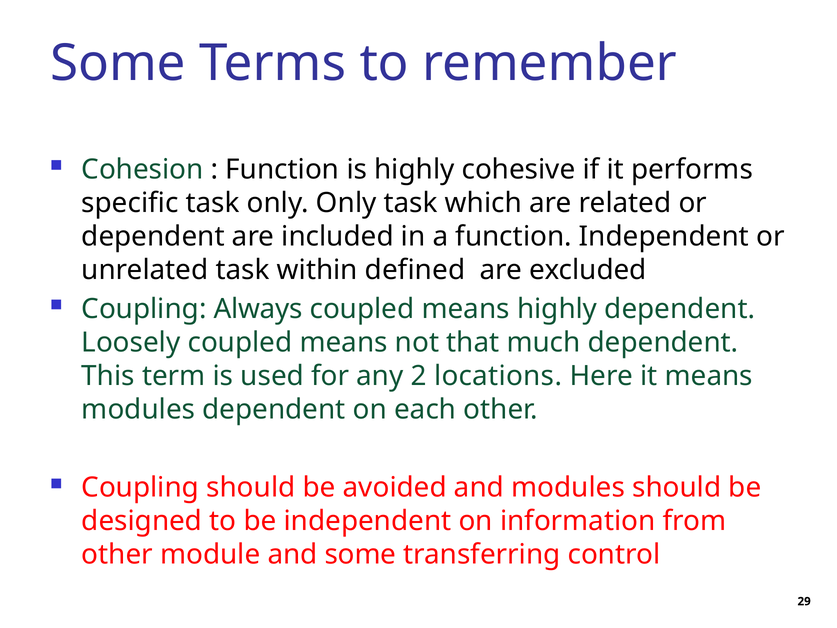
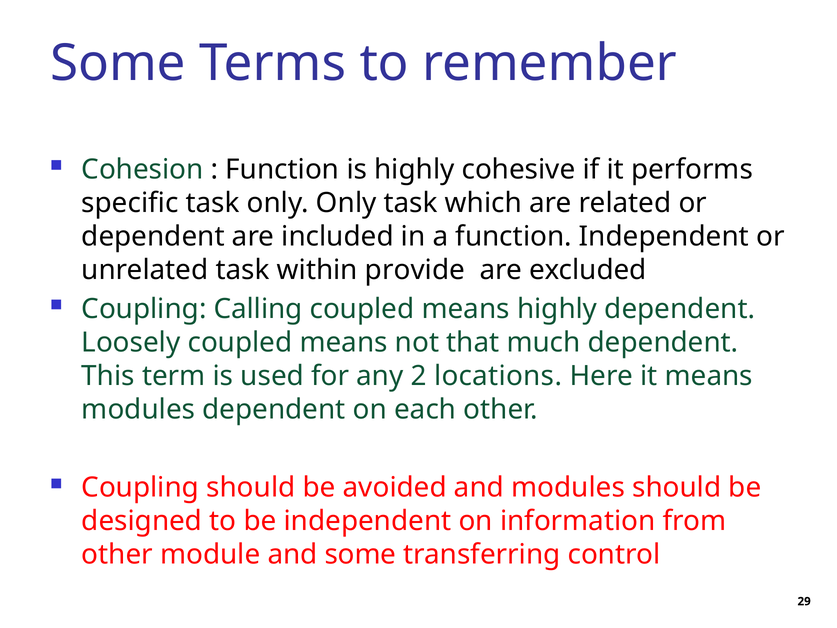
defined: defined -> provide (415, 270)
Always: Always -> Calling (258, 309)
